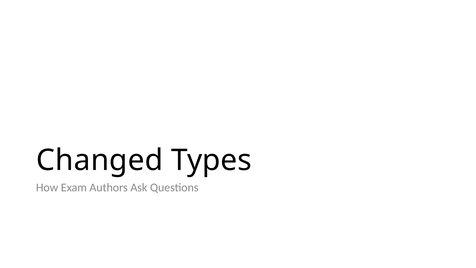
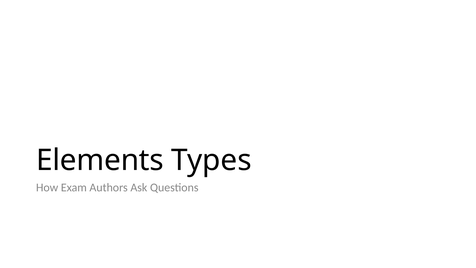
Changed: Changed -> Elements (100, 160)
